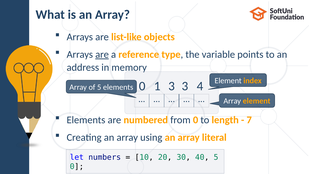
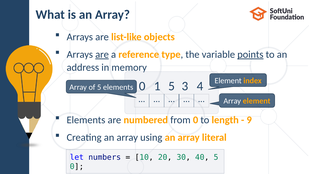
points underline: none -> present (250, 54)
1 3: 3 -> 5 (172, 86)
7: 7 -> 9 (249, 120)
